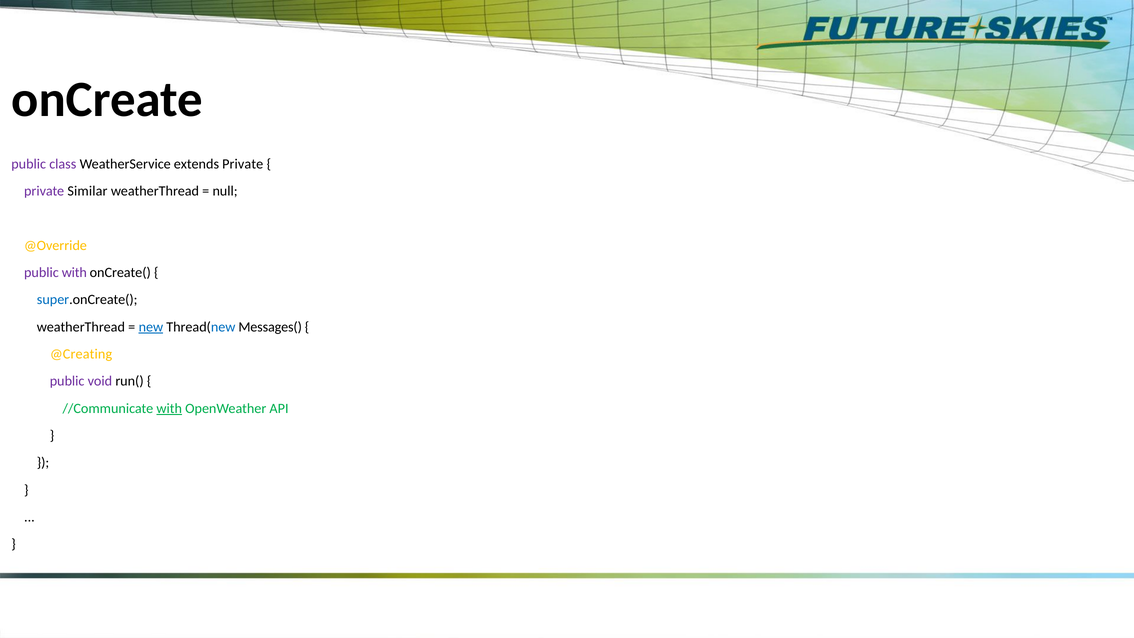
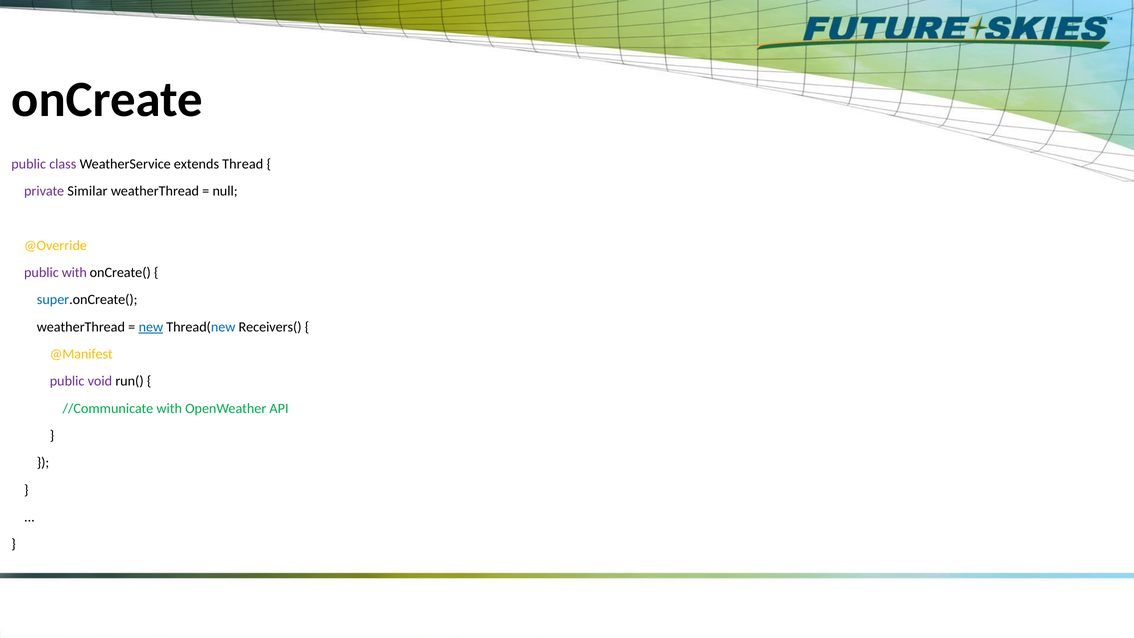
extends Private: Private -> Thread (243, 164)
Messages(: Messages( -> Receivers( (270, 327)
@Creating: @Creating -> @Manifest (81, 354)
with underline: present -> none (169, 408)
